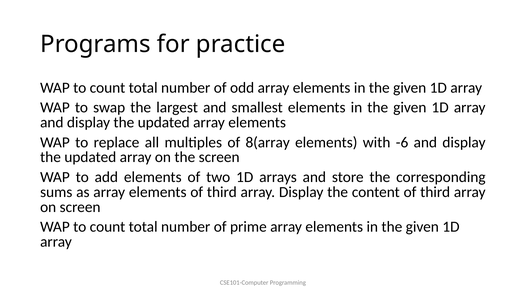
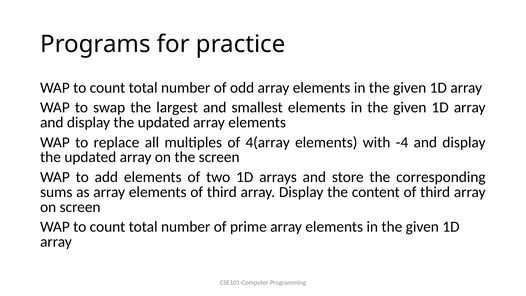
8(array: 8(array -> 4(array (268, 142)
-6: -6 -> -4 (402, 142)
